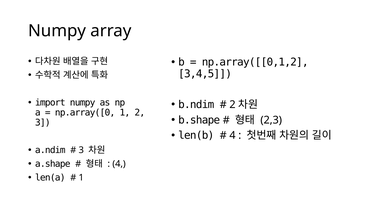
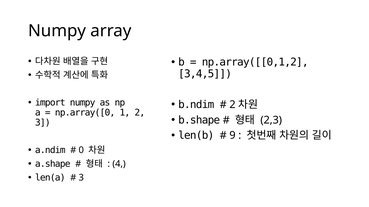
4: 4 -> 9 (232, 136)
3: 3 -> 0 (81, 151)
1: 1 -> 3 (81, 178)
